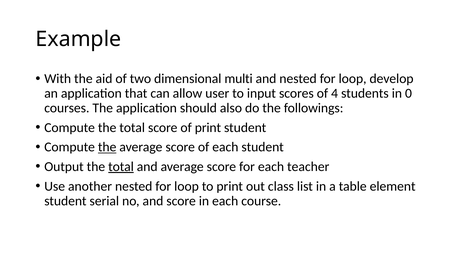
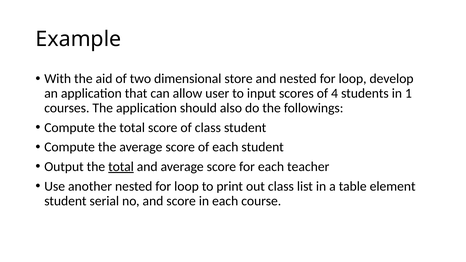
multi: multi -> store (239, 79)
0: 0 -> 1 (408, 93)
of print: print -> class (208, 128)
the underline: present -> none (107, 147)
